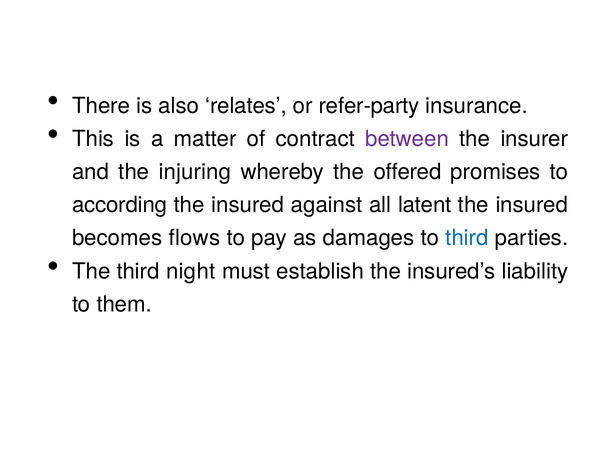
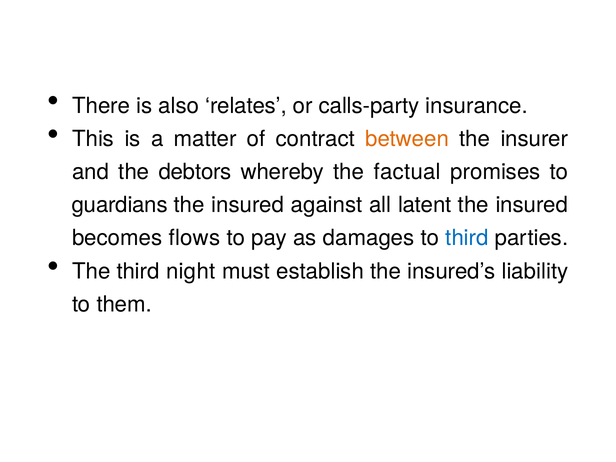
refer-party: refer-party -> calls-party (369, 106)
between colour: purple -> orange (407, 139)
injuring: injuring -> debtors (195, 172)
offered: offered -> factual (407, 172)
according: according -> guardians (120, 205)
